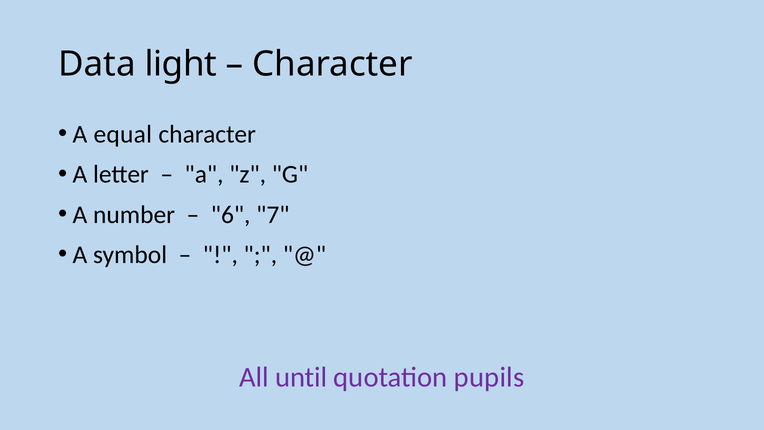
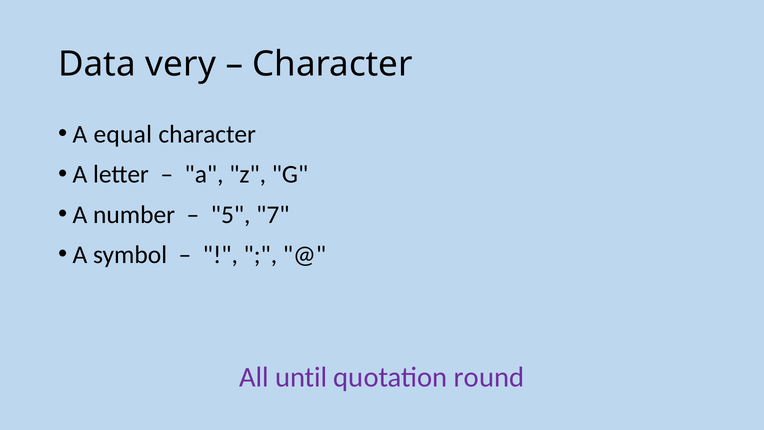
light: light -> very (181, 64)
6: 6 -> 5 (231, 215)
pupils: pupils -> round (489, 377)
